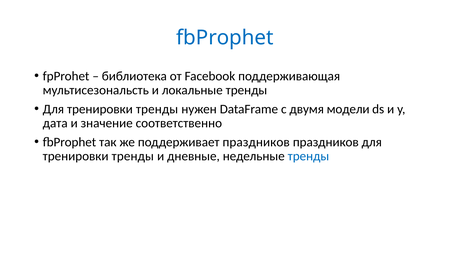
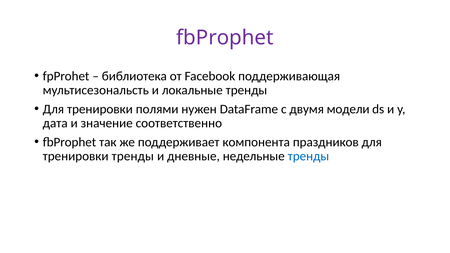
fbProphet colour: blue -> purple (225, 38)
тренды: тренды -> полями (157, 109)
поддерживает праздников: праздников -> компонента (256, 142)
